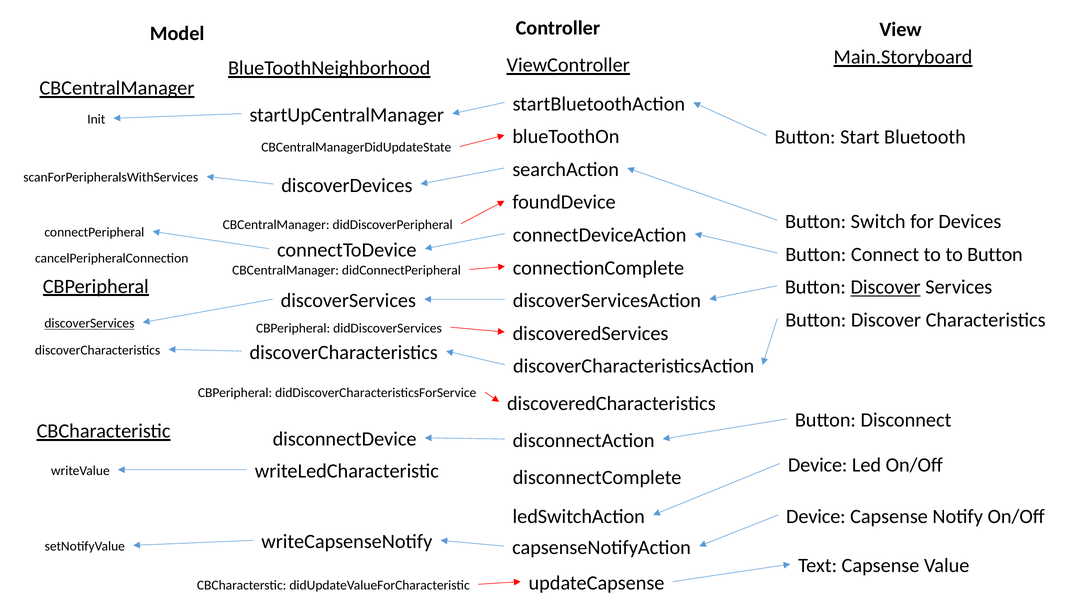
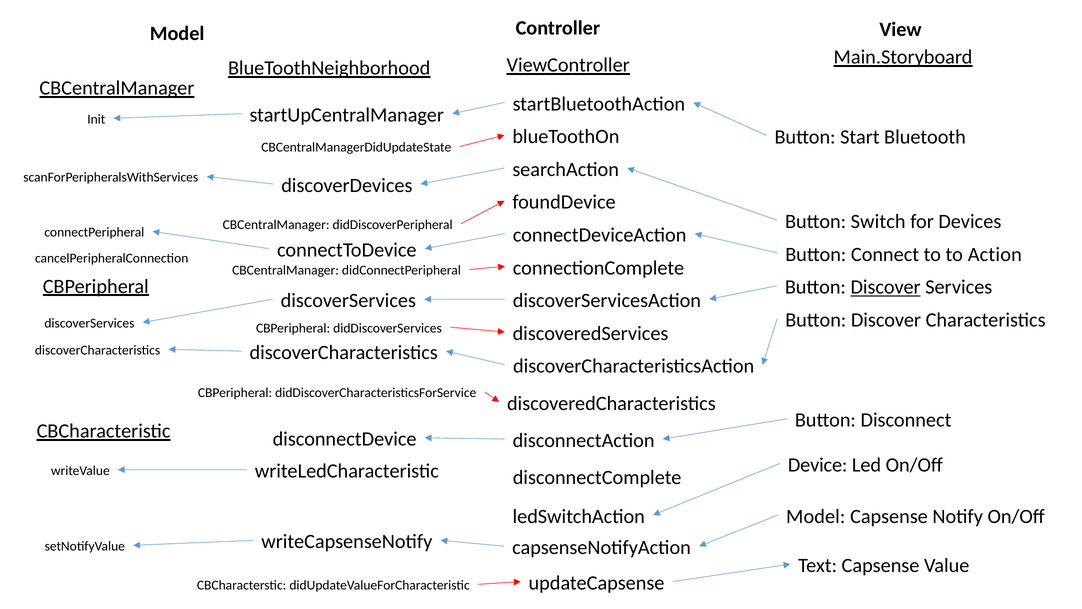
to Button: Button -> Action (995, 254)
discoverServices underline: present -> none (89, 323)
Device: Device -> Model (816, 516)
